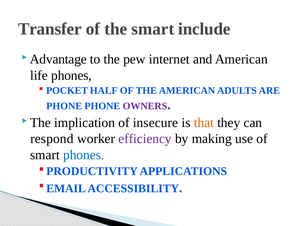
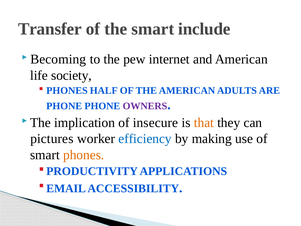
Advantage: Advantage -> Becoming (58, 59)
life phones: phones -> society (71, 75)
POCKET: POCKET -> PHONES (67, 91)
respond: respond -> pictures (52, 139)
efficiency colour: purple -> blue (145, 139)
phones colour: blue -> orange (84, 155)
